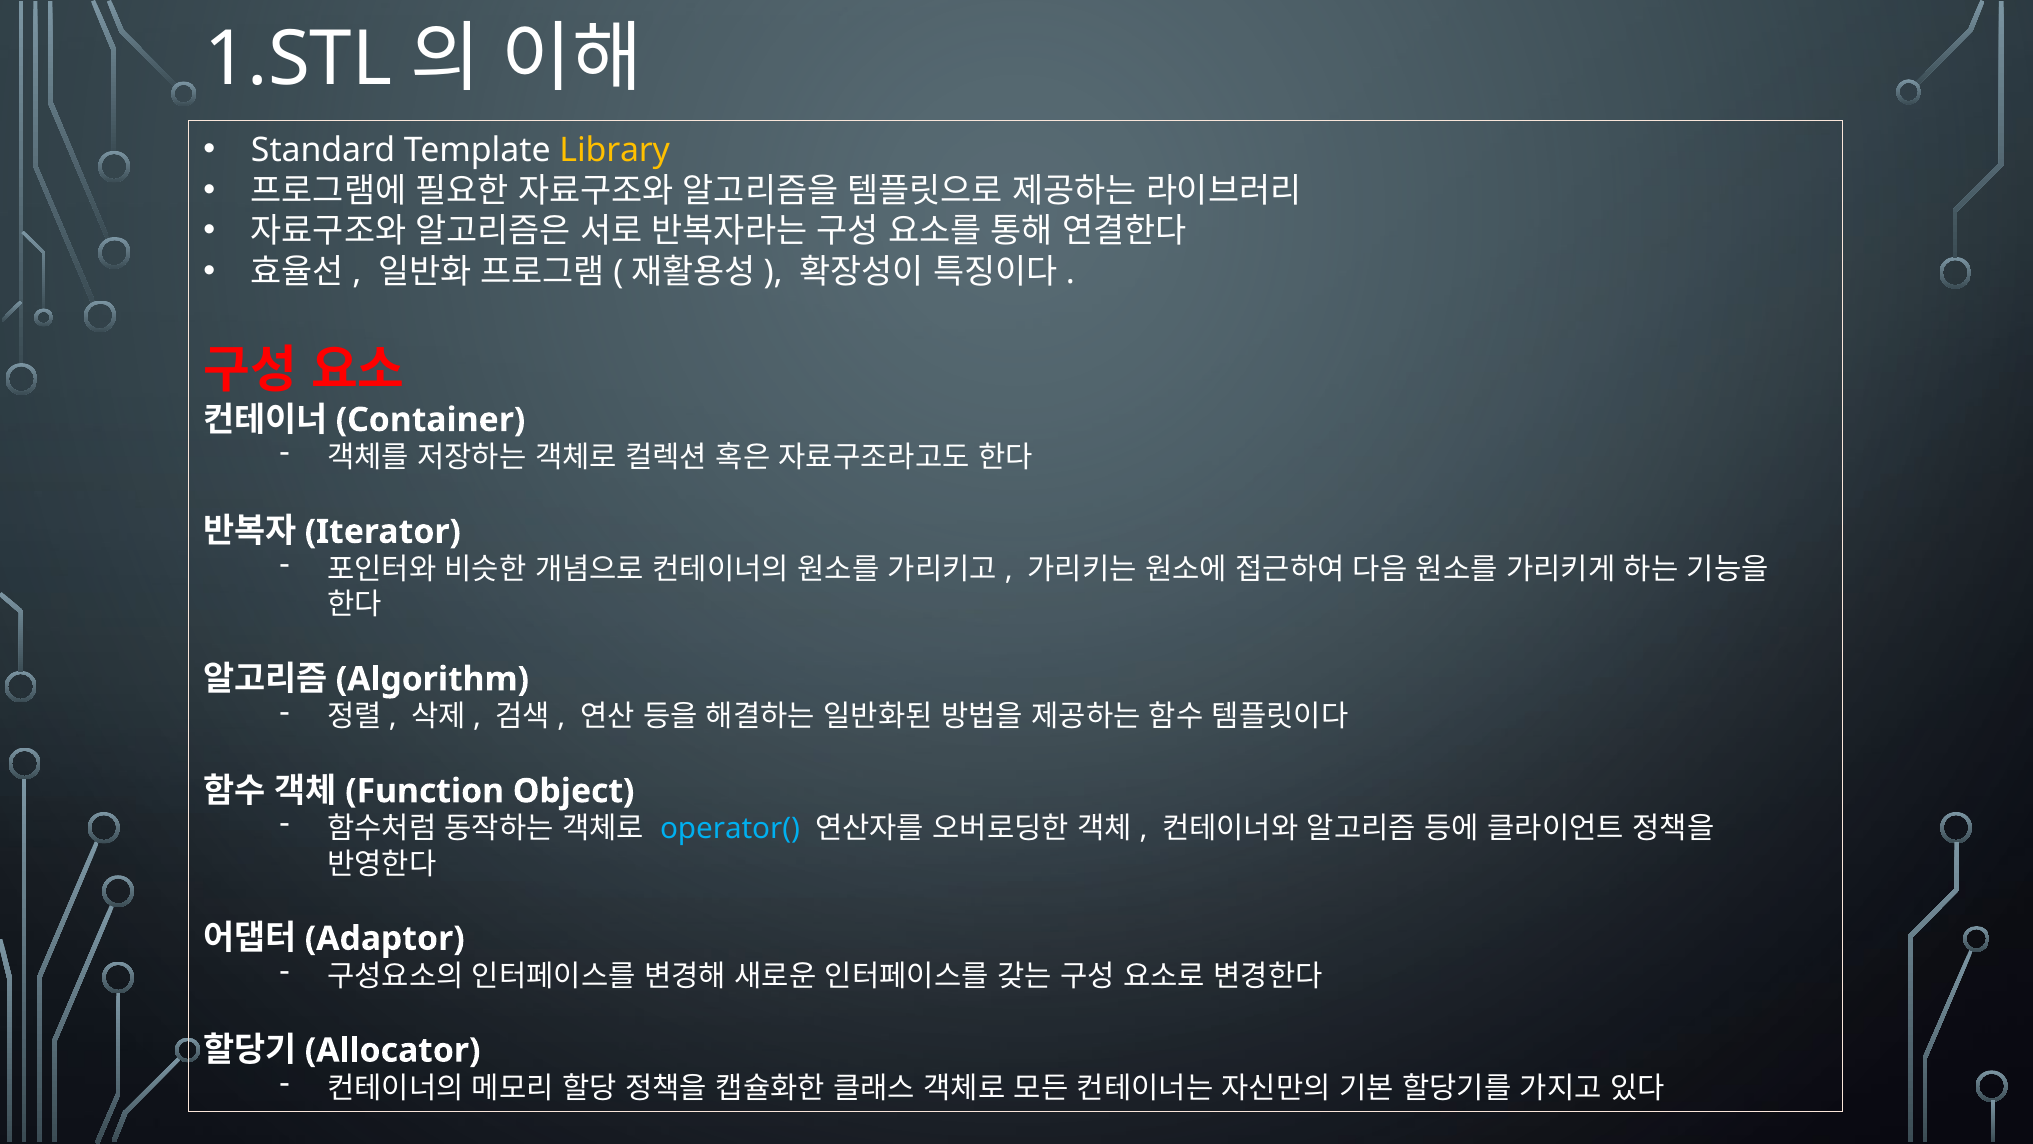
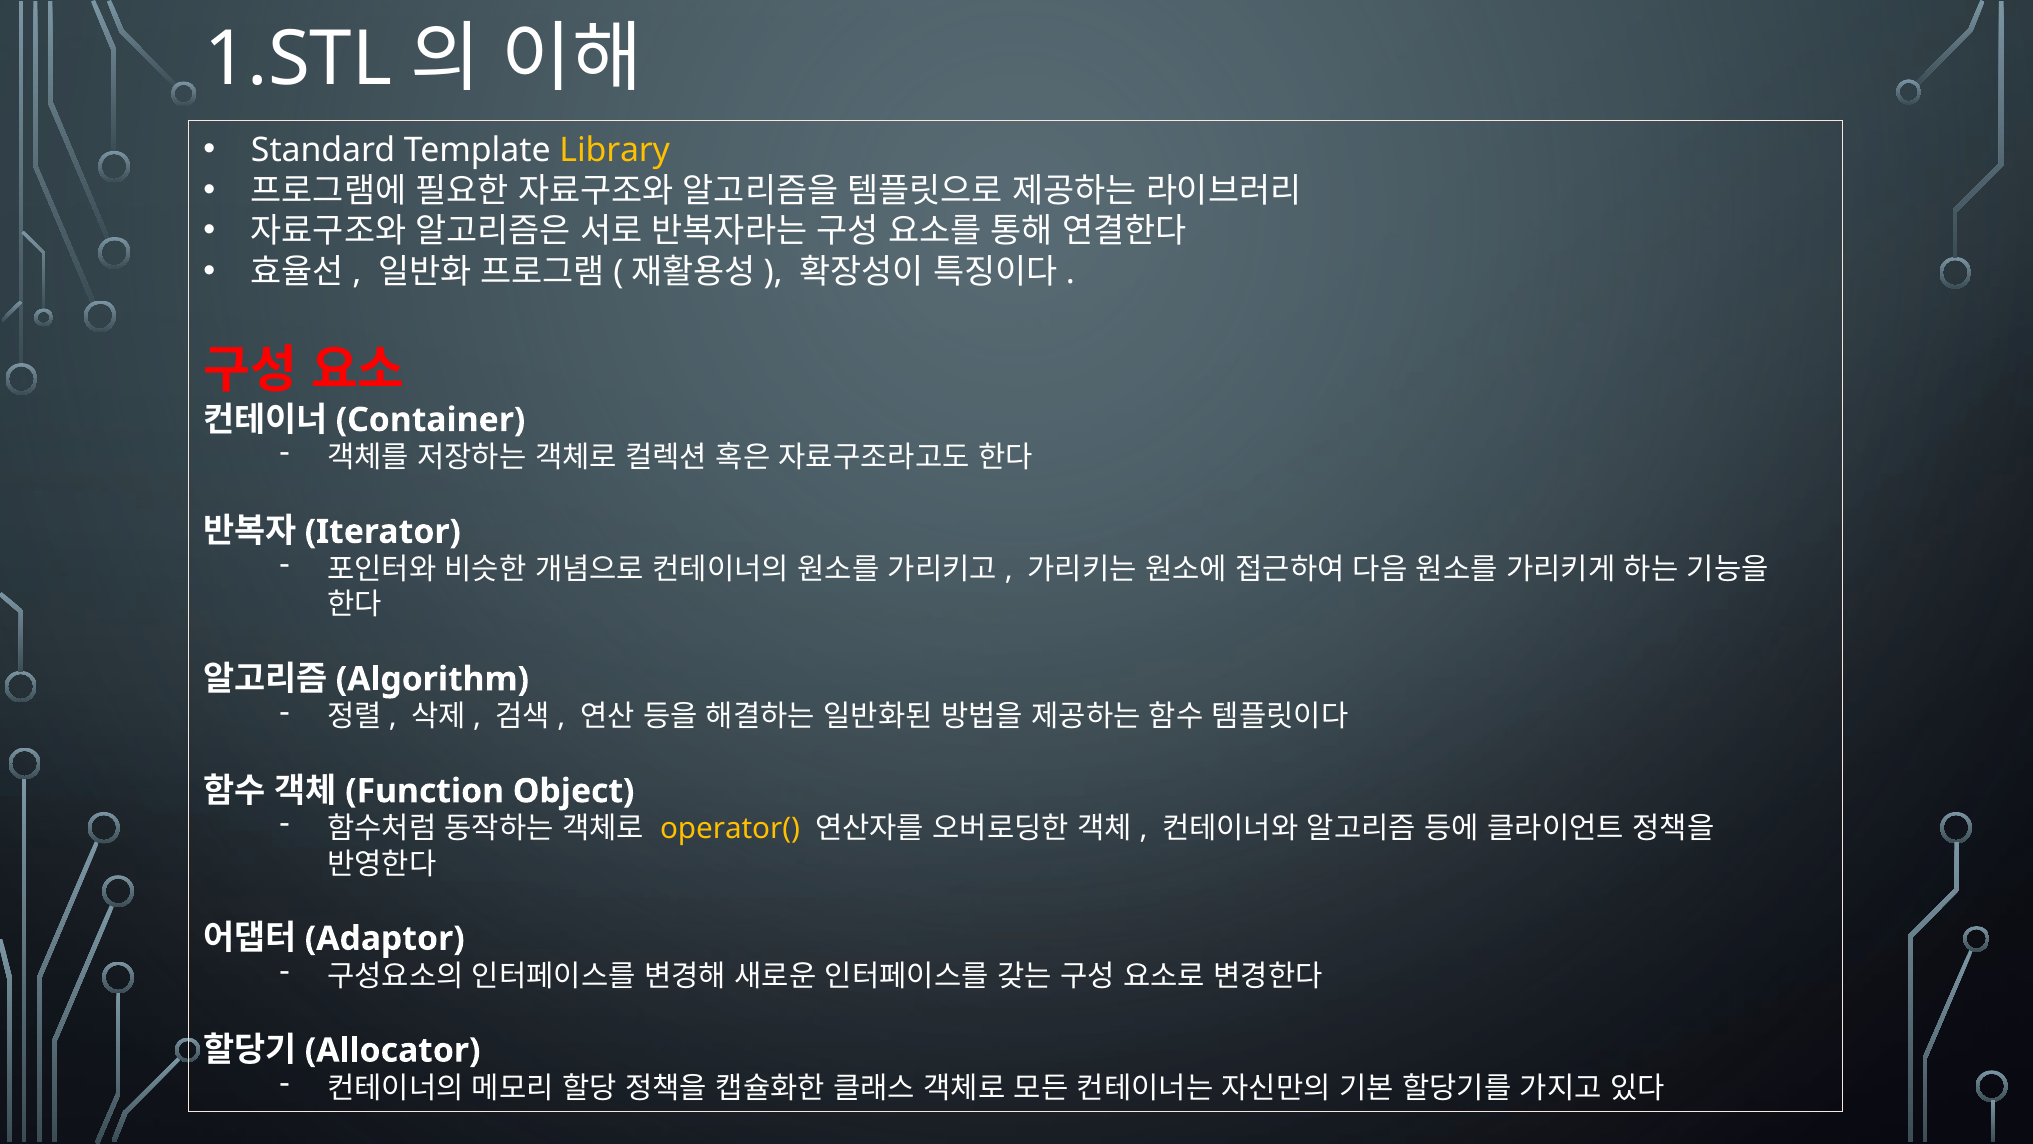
operator( colour: light blue -> yellow (730, 829)
